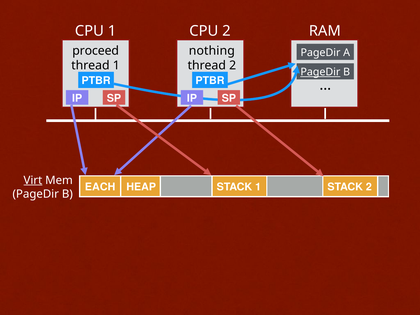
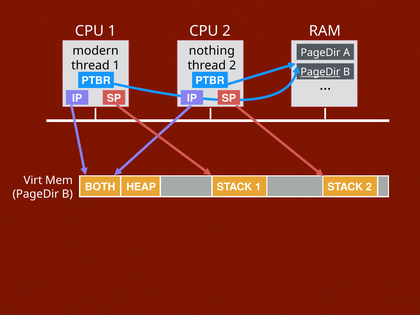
proceed: proceed -> modern (96, 51)
Virt underline: present -> none (33, 180)
EACH: EACH -> BOTH (100, 187)
